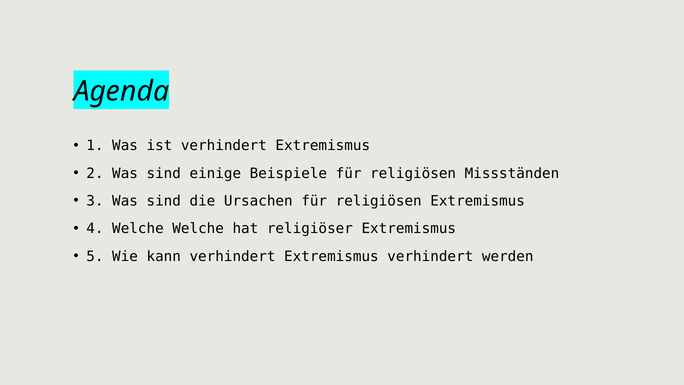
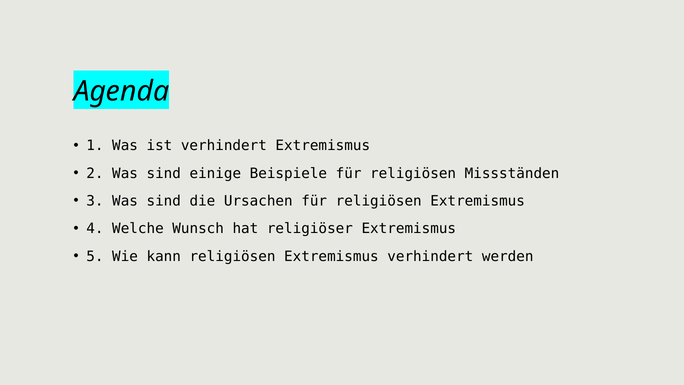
Welche Welche: Welche -> Wunsch (198, 229)
kann verhindert: verhindert -> religiösen (233, 256)
